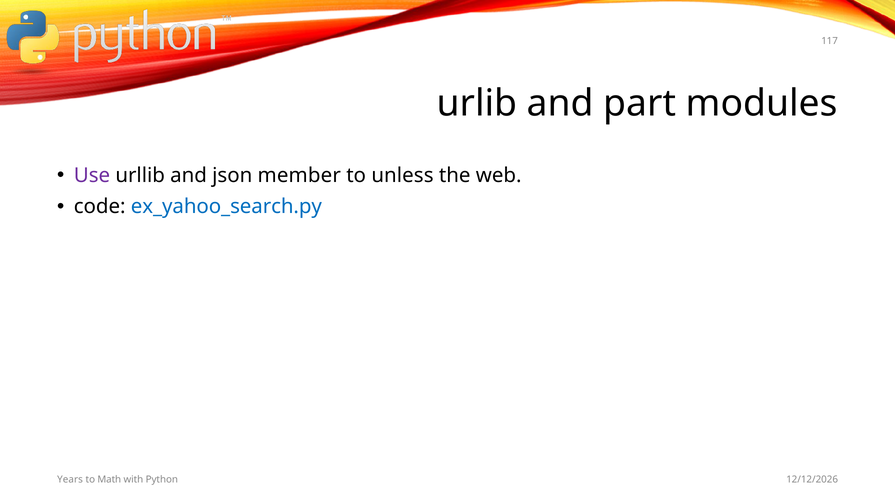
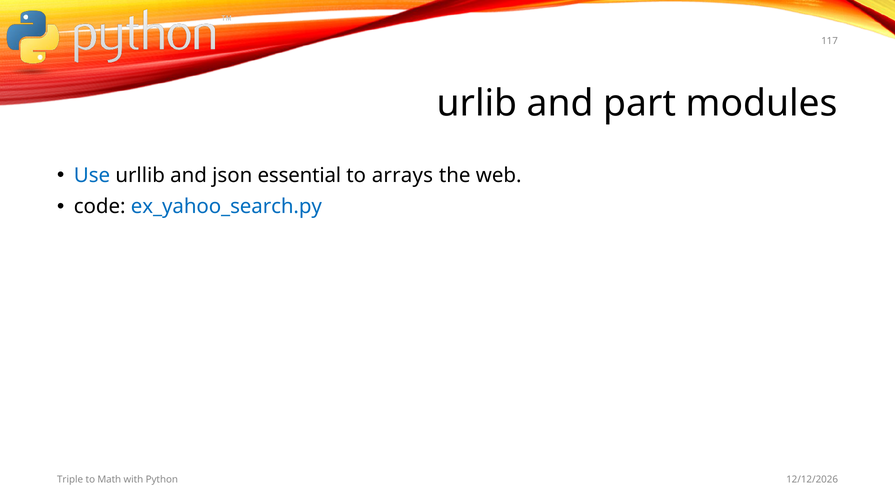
Use colour: purple -> blue (92, 175)
member: member -> essential (299, 175)
unless: unless -> arrays (402, 175)
Years: Years -> Triple (70, 480)
